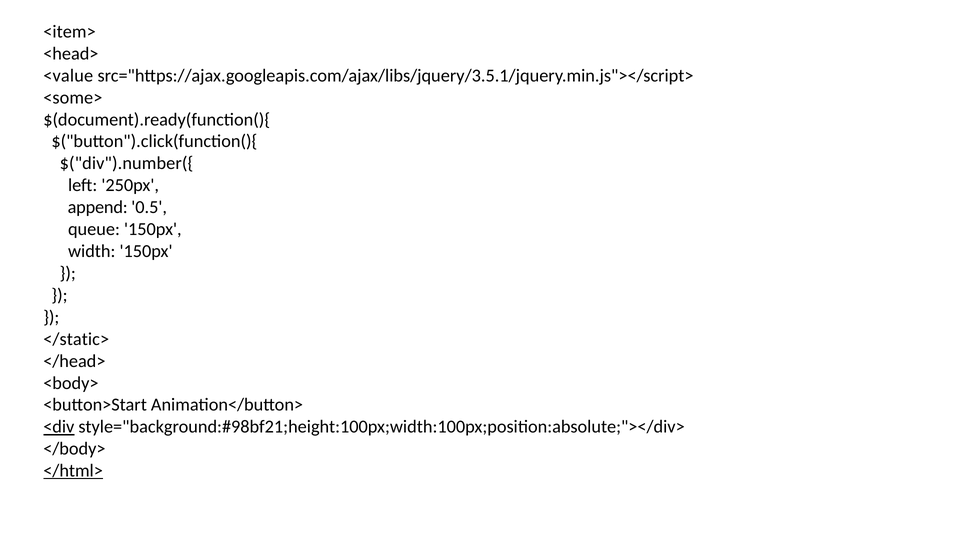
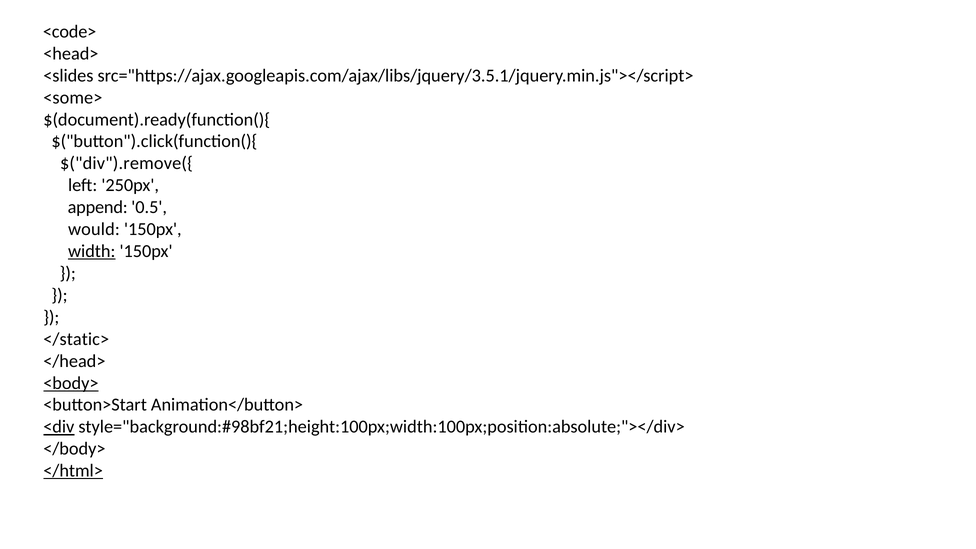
<item>: <item> -> <code> (70, 32)
<value: <value -> <slides (68, 76)
$("div").number({: $("div").number({ -> $("div").remove({ (126, 163)
queue: queue -> would (94, 229)
width underline: none -> present (92, 251)
<body> underline: none -> present (71, 383)
